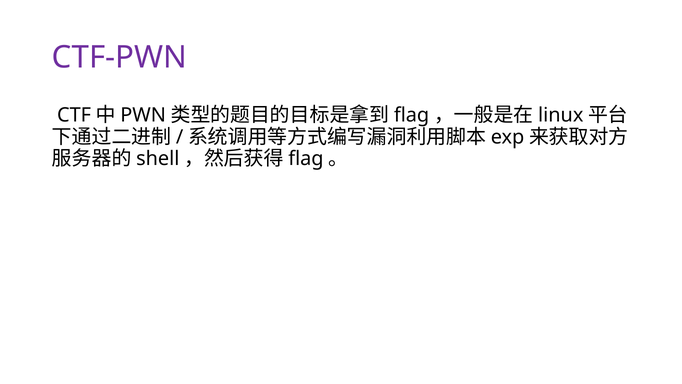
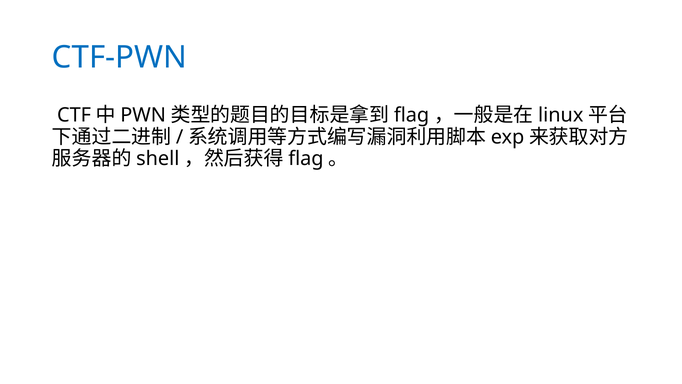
CTF-PWN colour: purple -> blue (120, 57)
